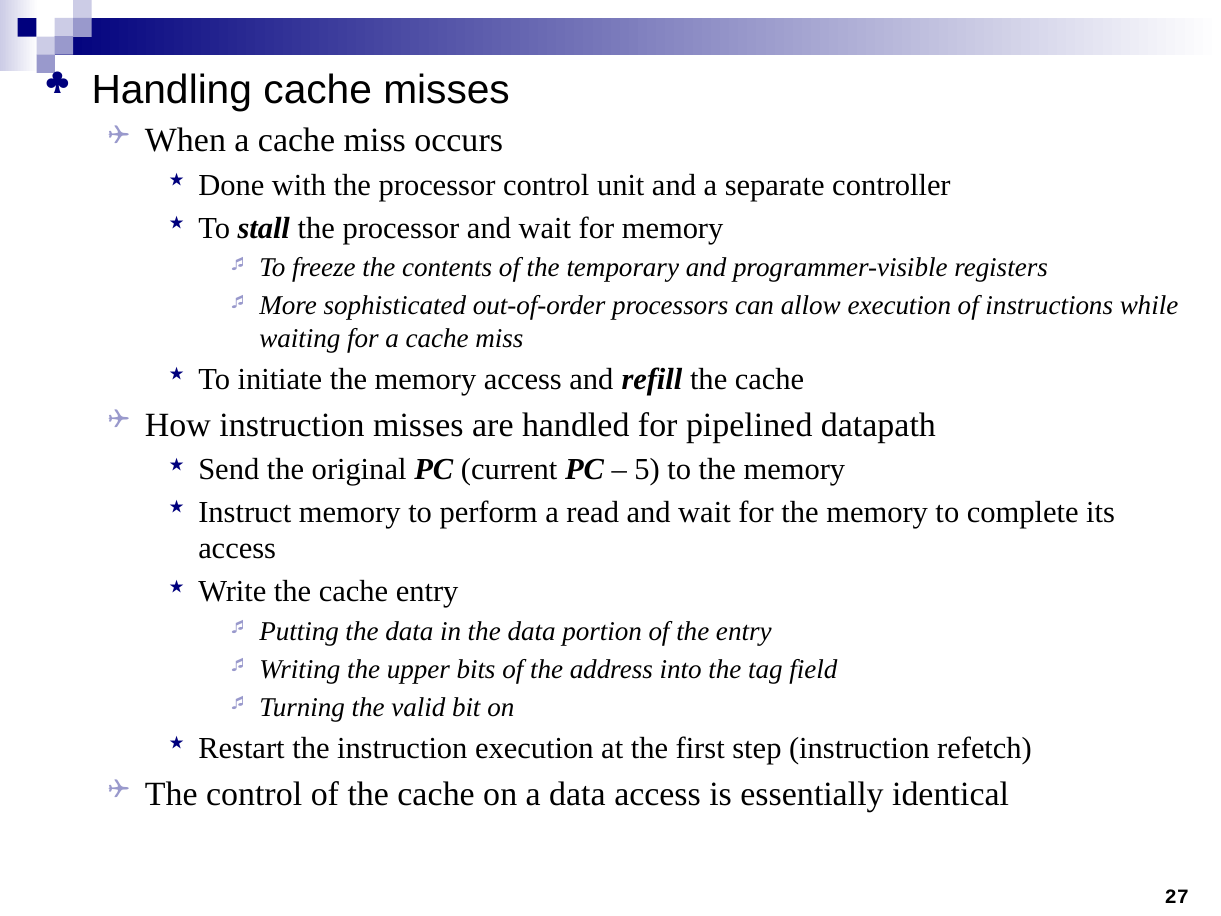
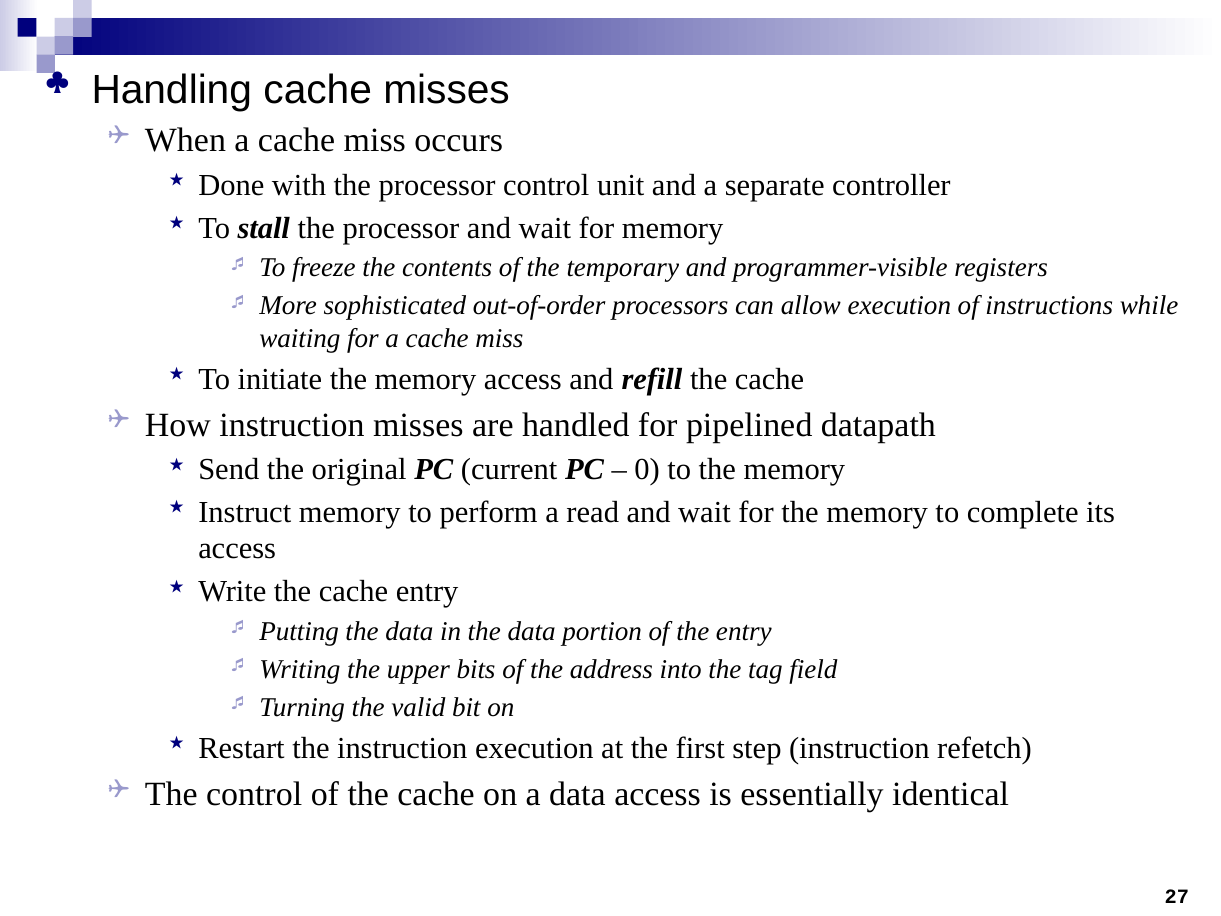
5: 5 -> 0 (647, 469)
